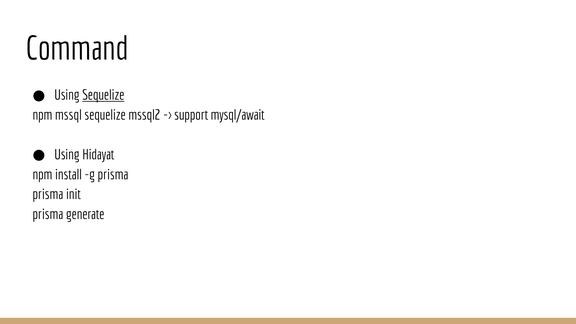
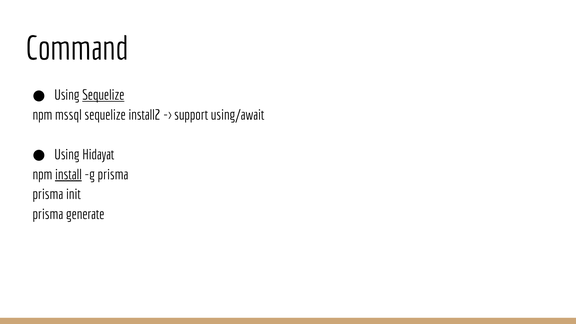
mssql2: mssql2 -> install2 (145, 115)
mysql/await: mysql/await -> using/await (238, 115)
install underline: none -> present (68, 175)
